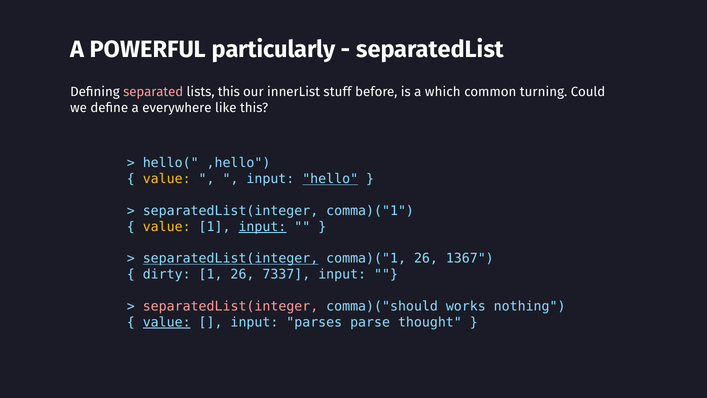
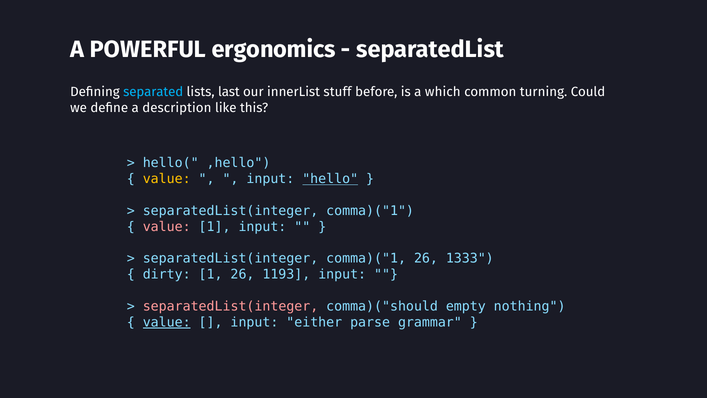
particularly: particularly -> ergonomics (274, 50)
separated colour: pink -> light blue (153, 92)
lists this: this -> last (229, 92)
everywhere: everywhere -> description (177, 108)
value colour: yellow -> pink (167, 227)
input underline: present -> none (262, 227)
separatedList(integer underline: present -> none (231, 258)
1367: 1367 -> 1333 (470, 258)
7337: 7337 -> 1193 (286, 274)
works: works -> empty (466, 306)
parses: parses -> either (314, 322)
thought: thought -> grammar (430, 322)
